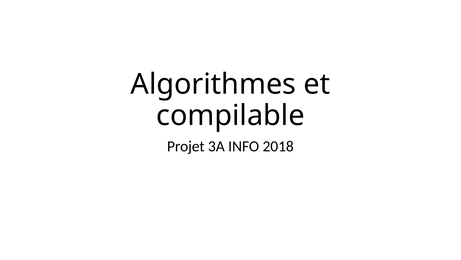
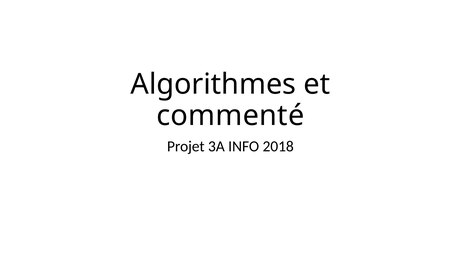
compilable: compilable -> commenté (230, 115)
